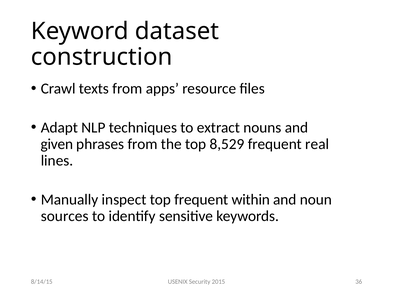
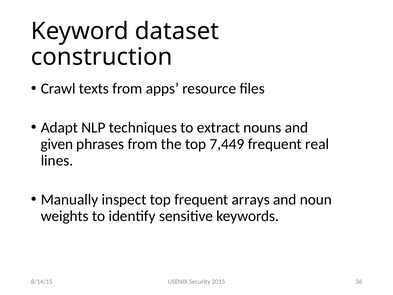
8,529: 8,529 -> 7,449 (227, 144)
within: within -> arrays (251, 199)
sources: sources -> weights (65, 216)
